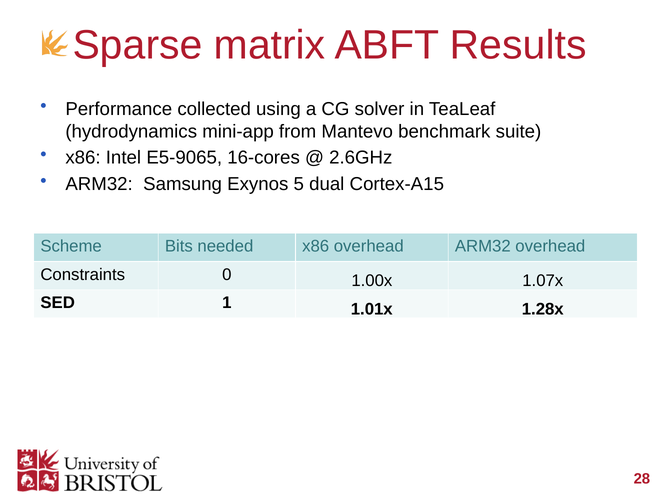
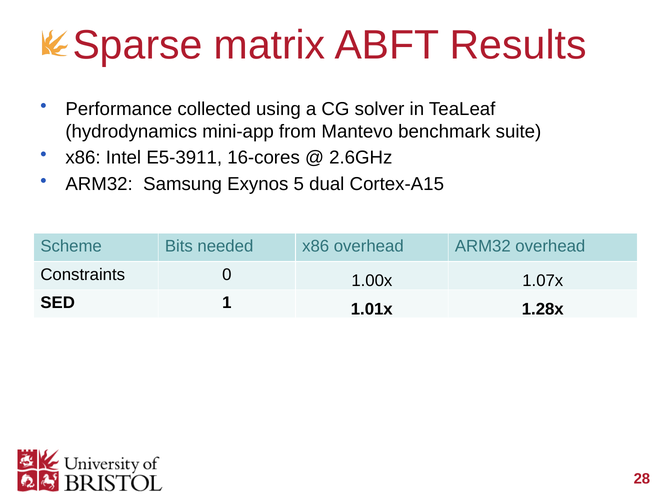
E5-9065: E5-9065 -> E5-3911 (184, 158)
